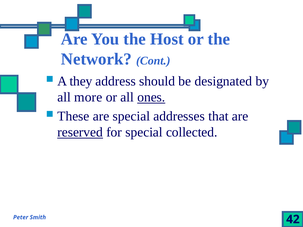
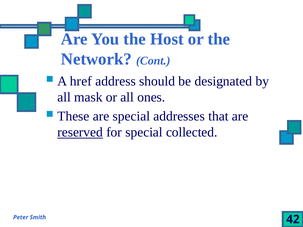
they: they -> href (81, 81)
more: more -> mask (88, 97)
ones underline: present -> none (151, 97)
